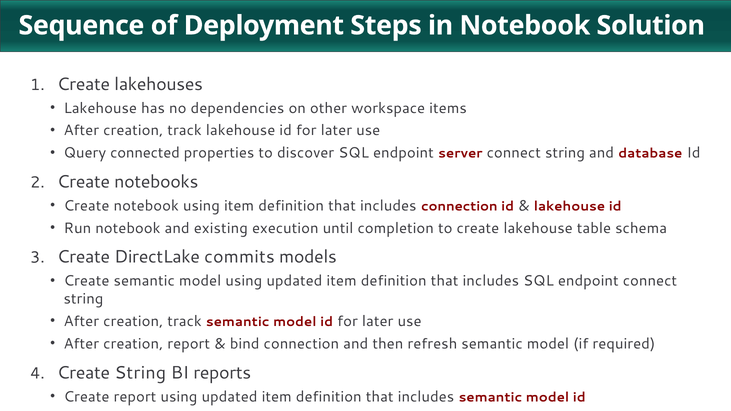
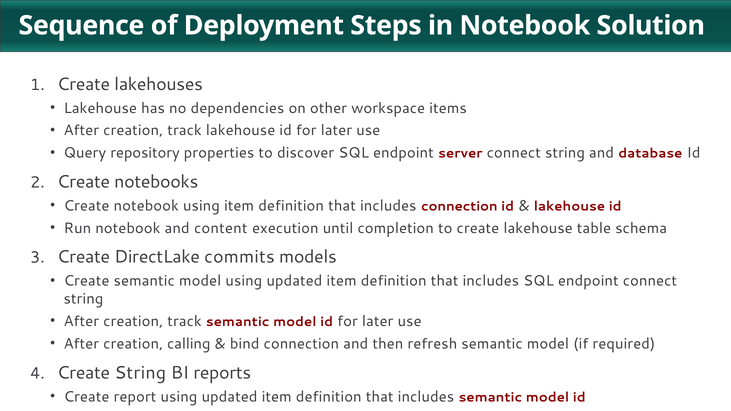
connected: connected -> repository (145, 153)
existing: existing -> content (221, 228)
creation report: report -> calling (189, 344)
